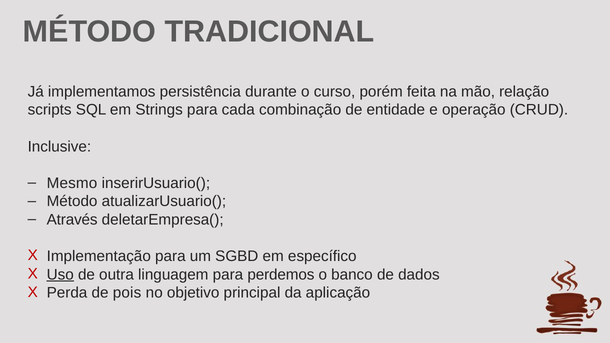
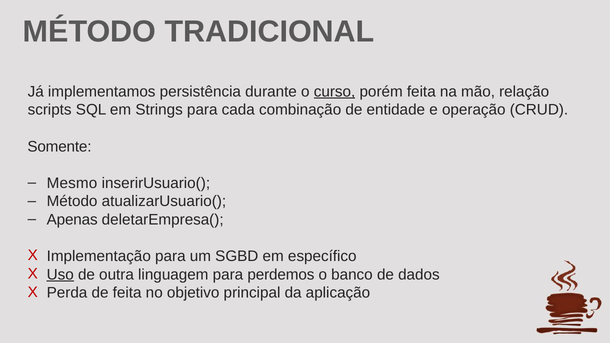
curso underline: none -> present (335, 92)
Inclusive: Inclusive -> Somente (59, 147)
Através: Através -> Apenas (72, 220)
de pois: pois -> feita (127, 293)
